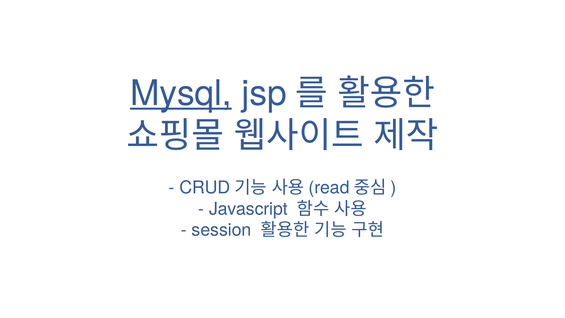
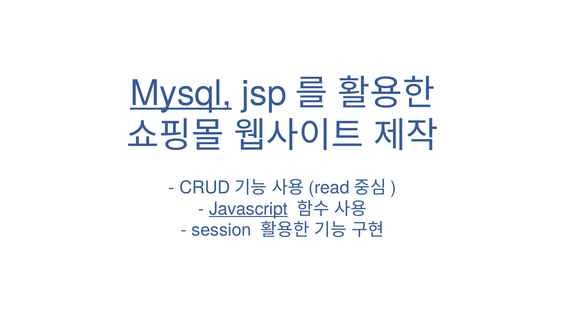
Javascript underline: none -> present (248, 209)
